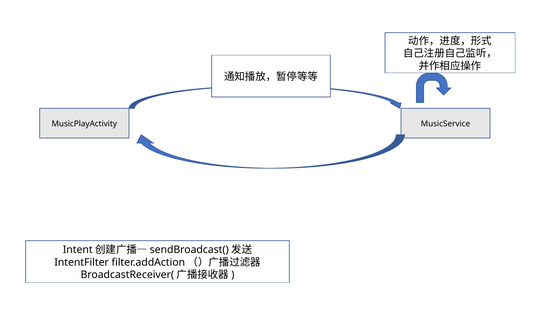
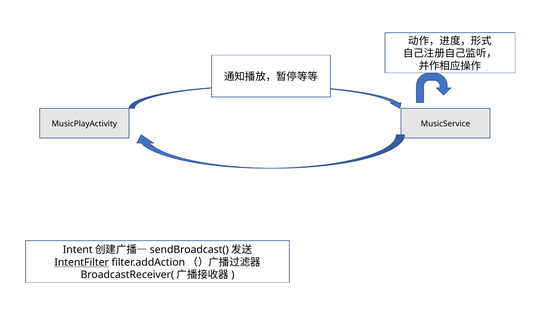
IntentFilter underline: none -> present (82, 262)
